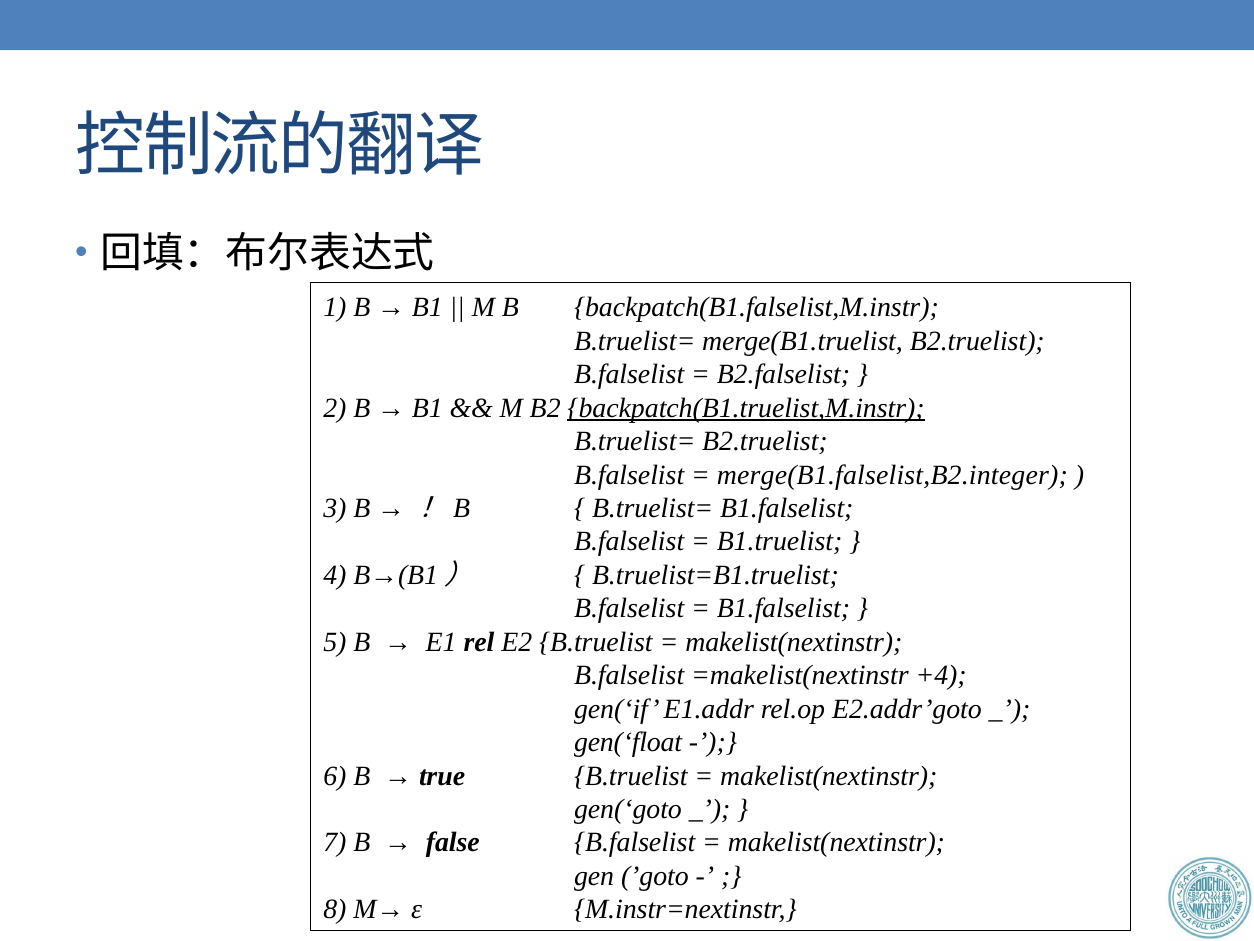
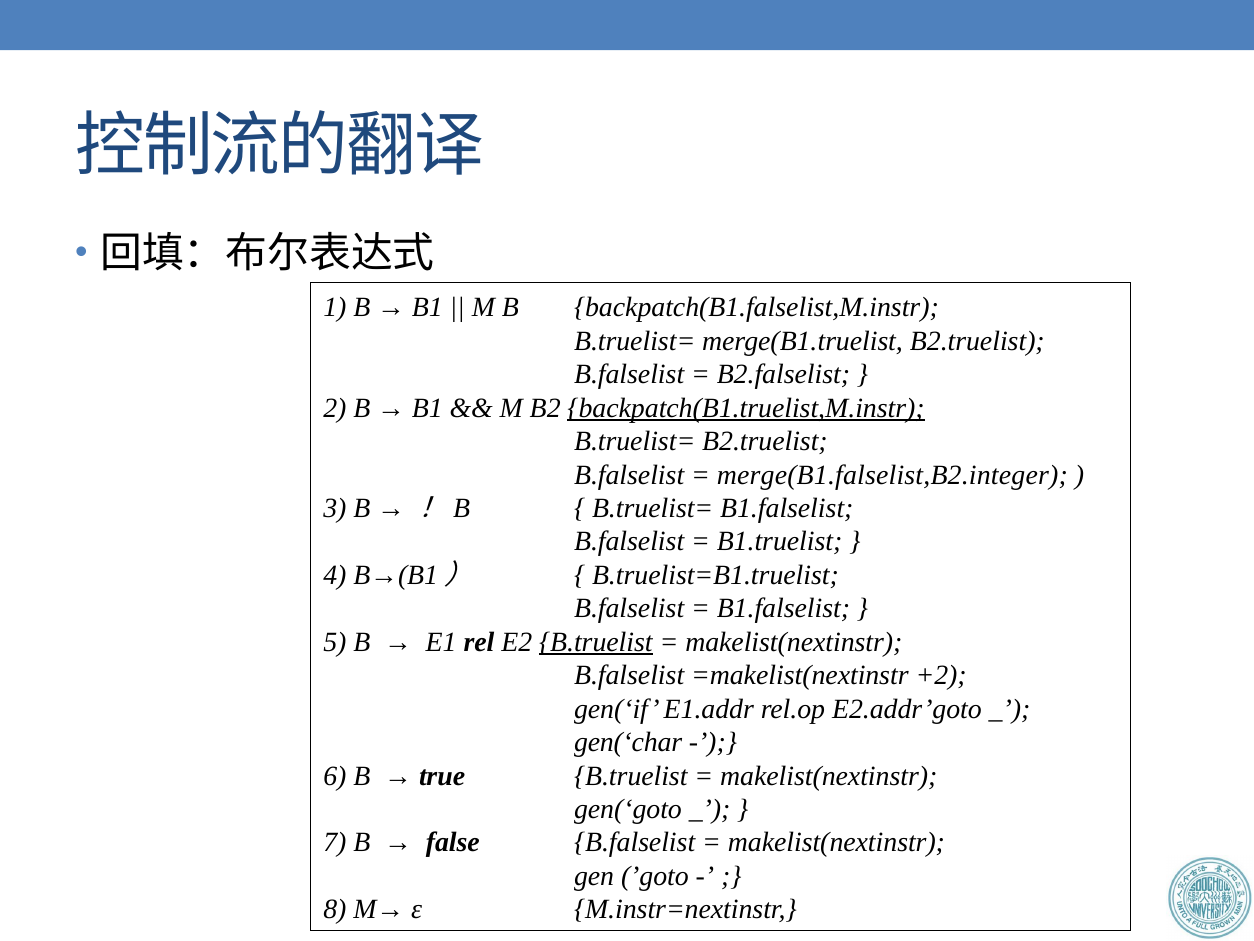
B.truelist underline: none -> present (596, 642)
+4: +4 -> +2 (941, 675)
gen(‘float: gen(‘float -> gen(‘char (628, 742)
